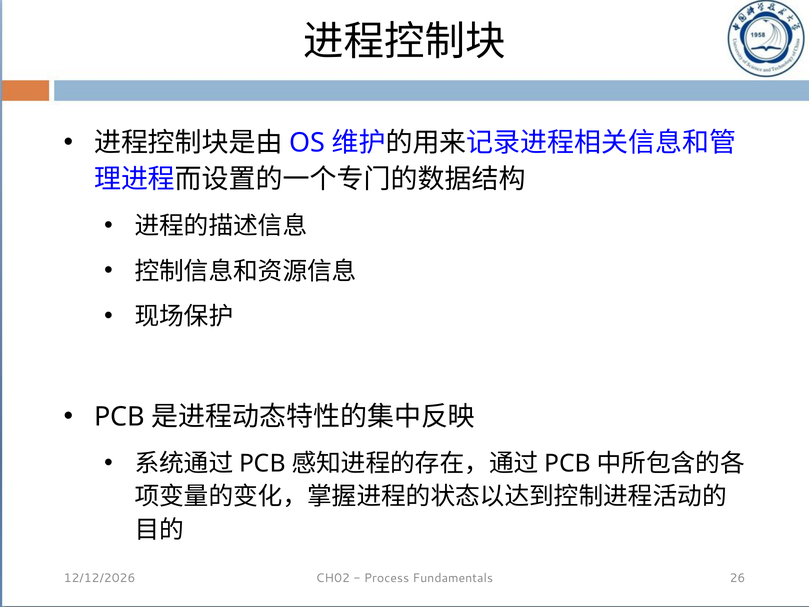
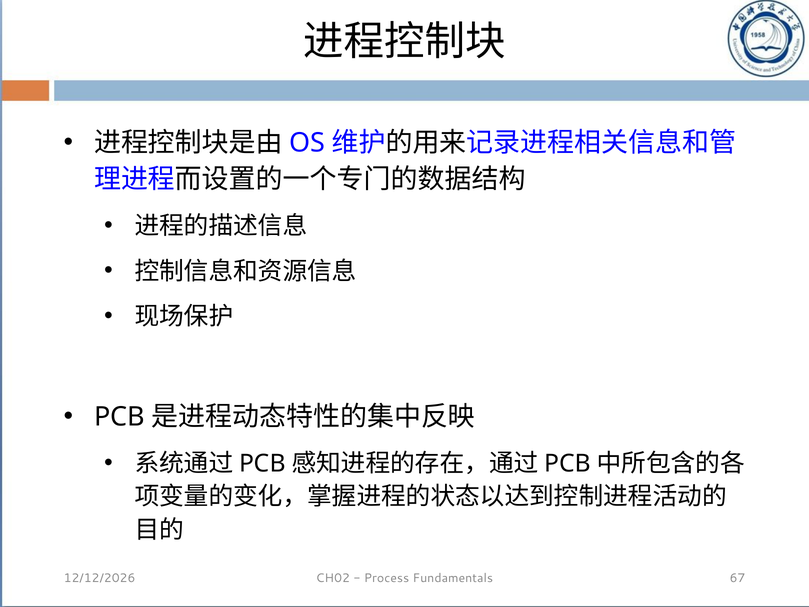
26: 26 -> 67 (737, 578)
